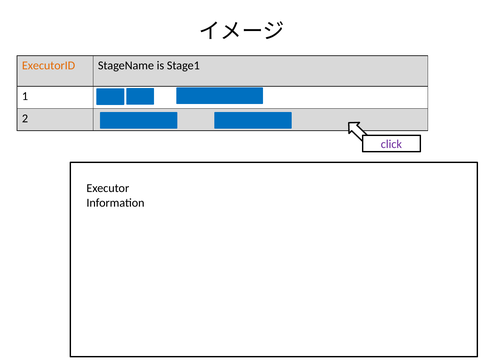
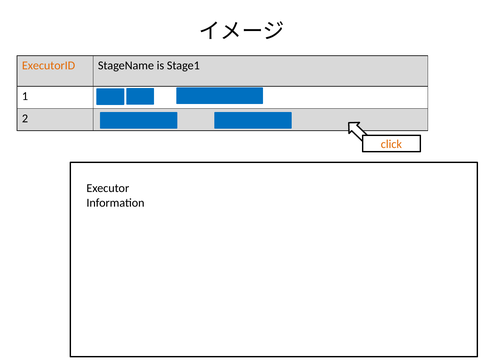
click colour: purple -> orange (391, 144)
